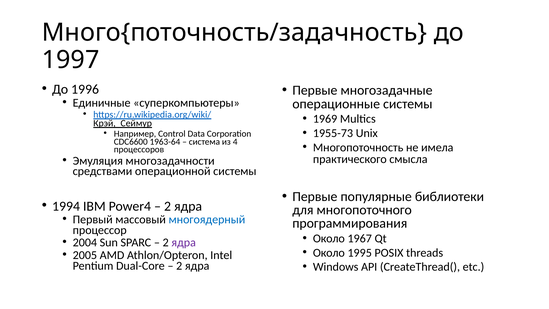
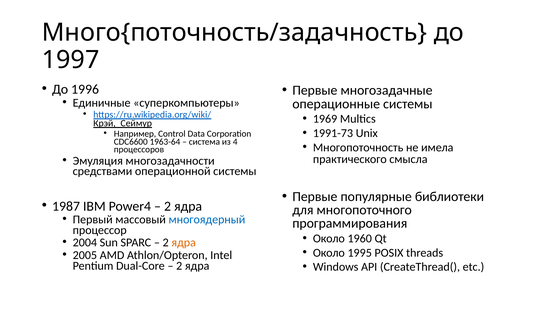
1955-73: 1955-73 -> 1991-73 (333, 133)
1994: 1994 -> 1987 (66, 206)
1967: 1967 -> 1960 (360, 238)
ядра colour: purple -> orange (184, 243)
